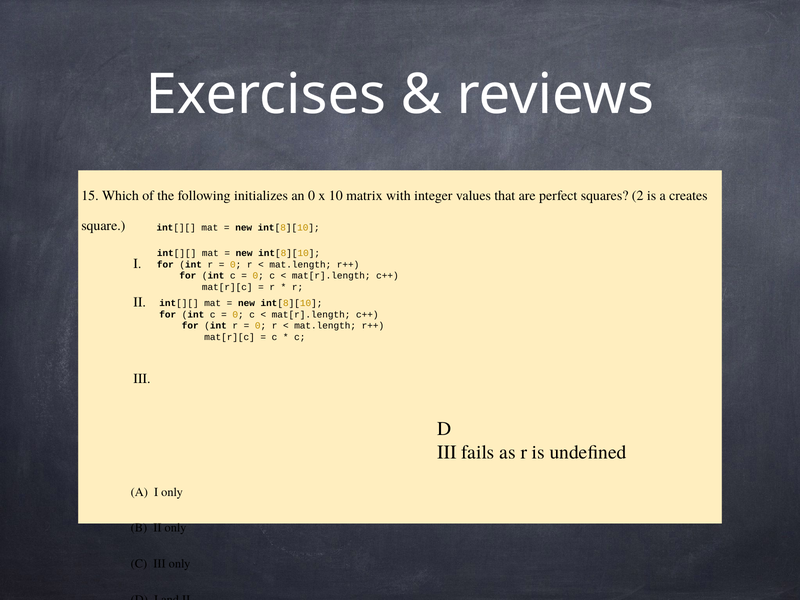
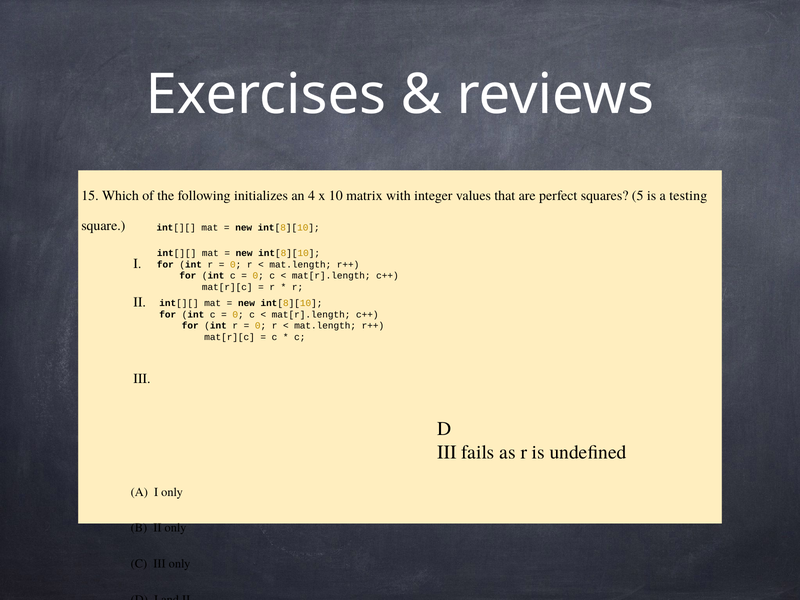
an 0: 0 -> 4 (312, 196)
2: 2 -> 5 (638, 196)
creates: creates -> testing (688, 196)
